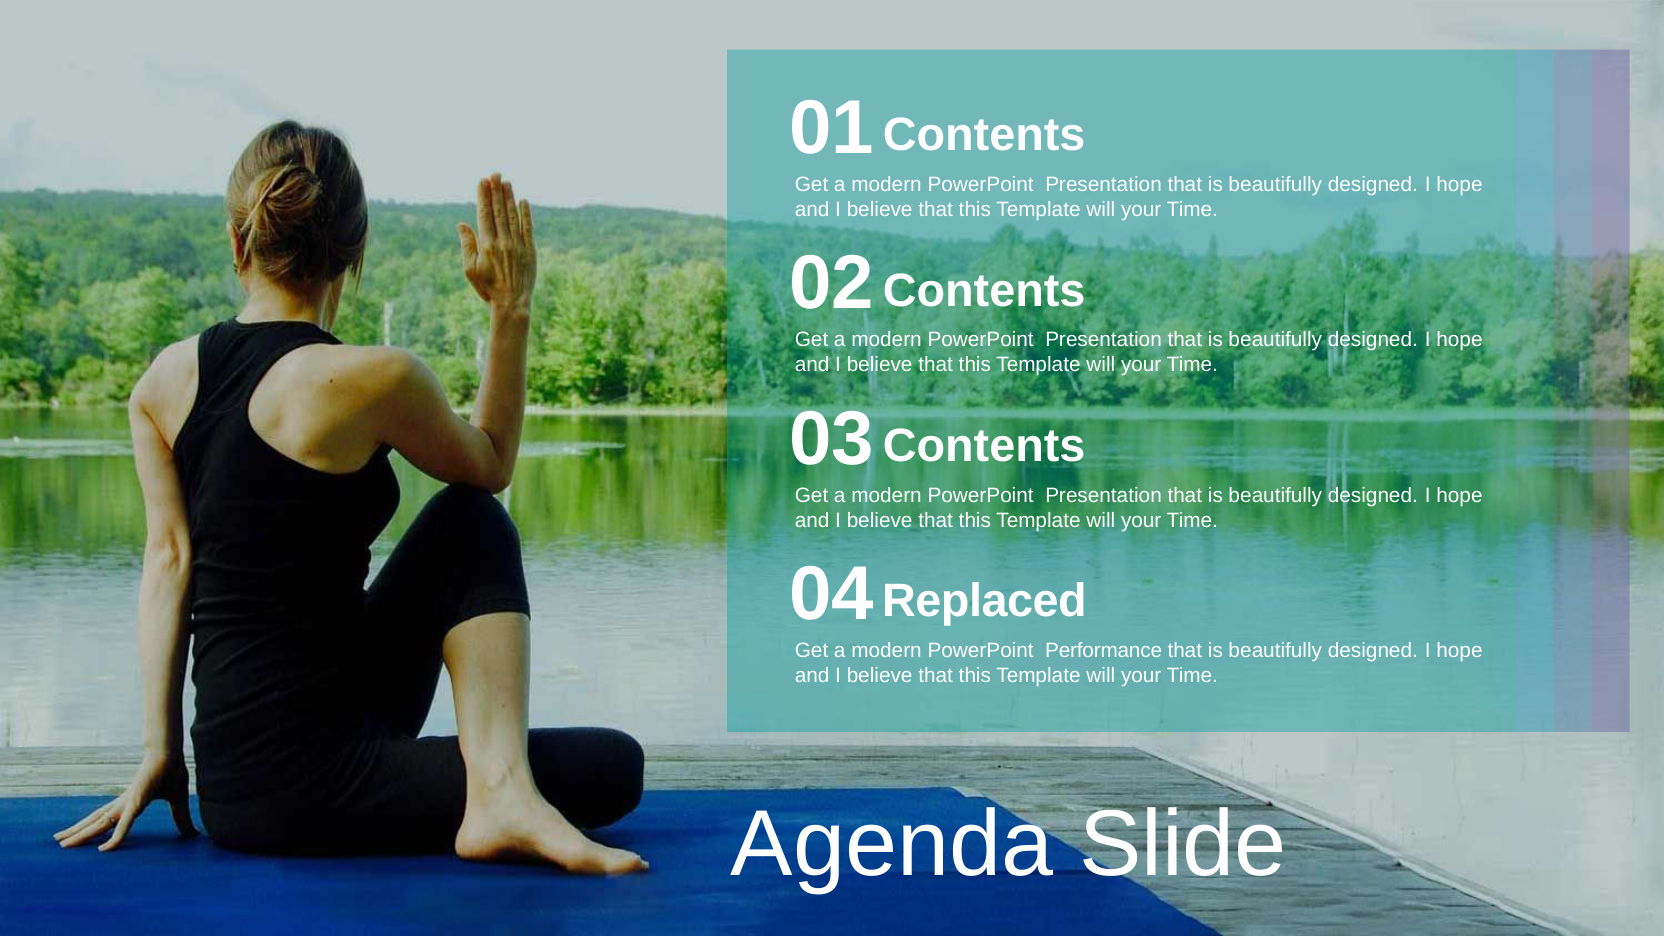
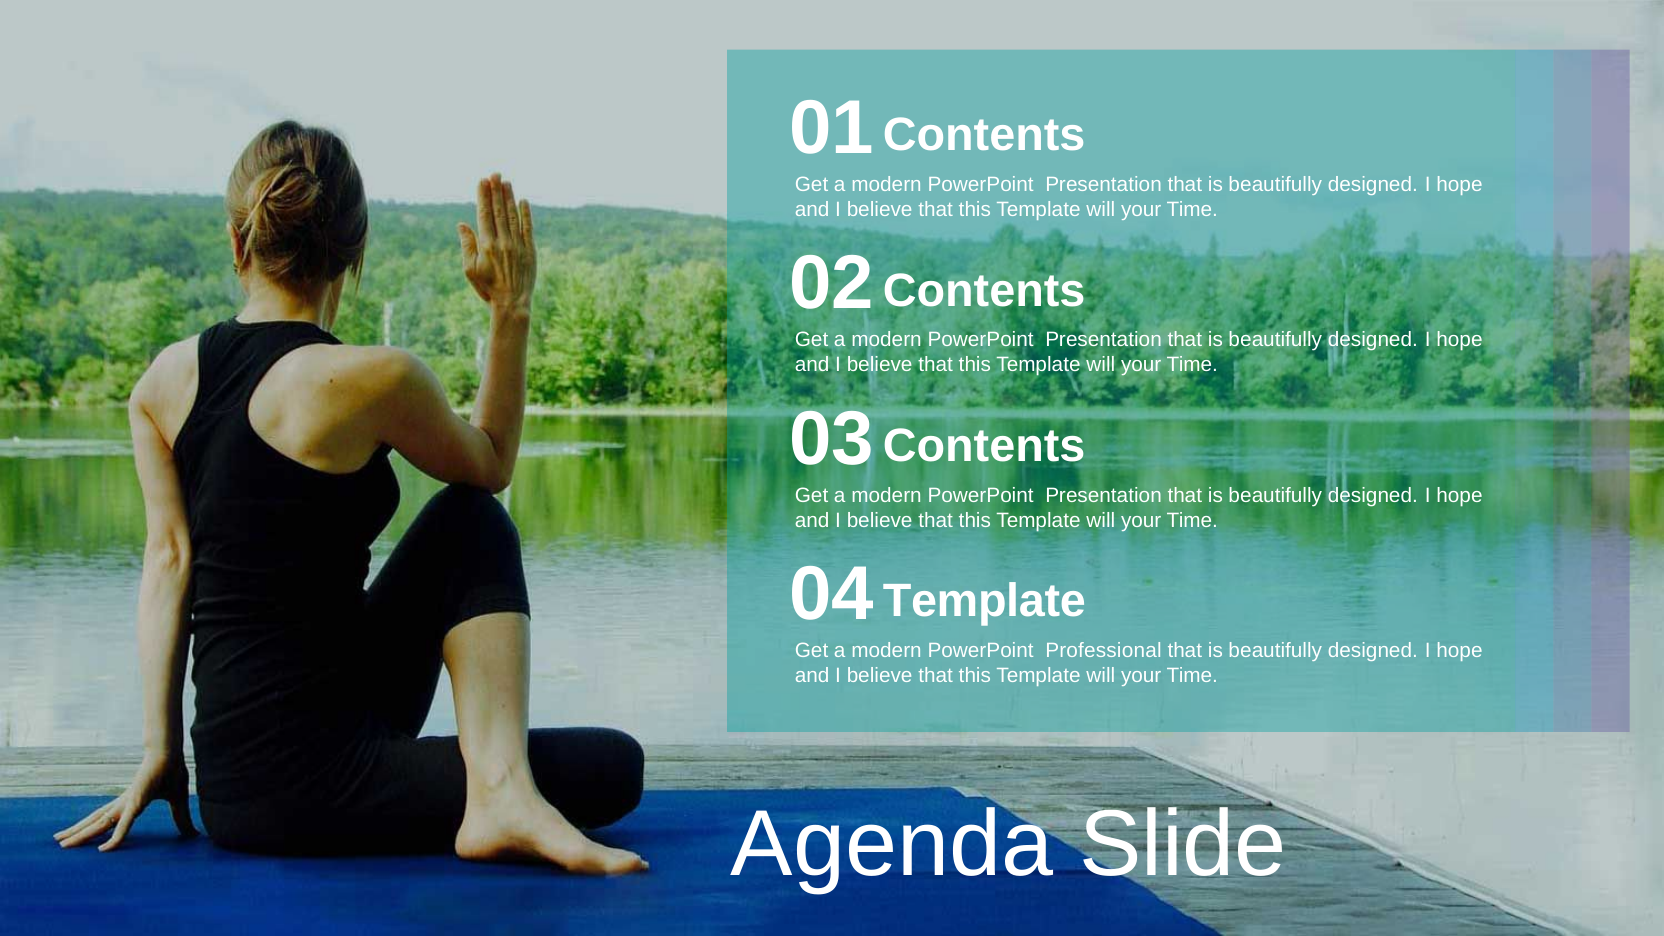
Replaced: Replaced -> Template (984, 602)
Performance: Performance -> Professional (1103, 651)
